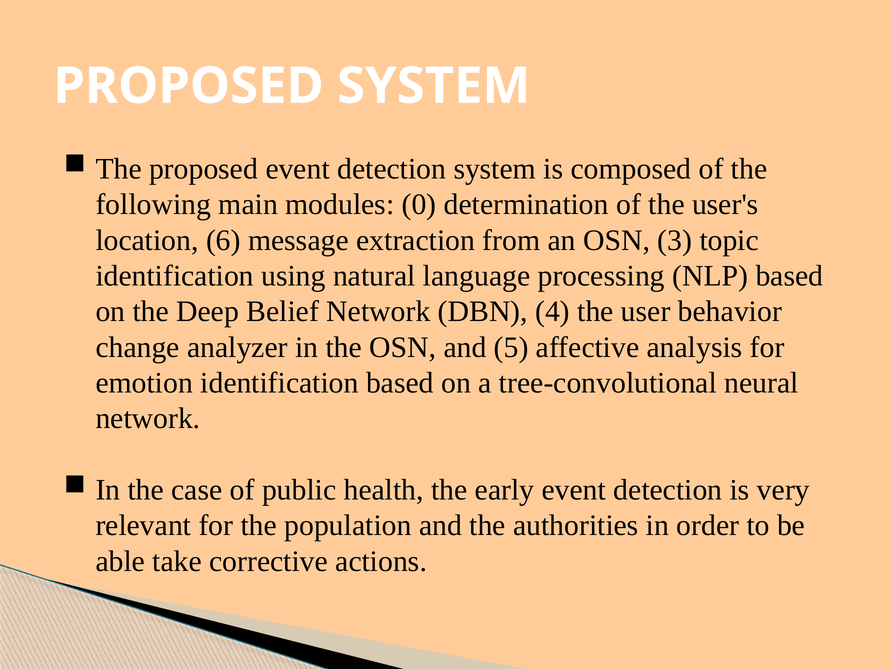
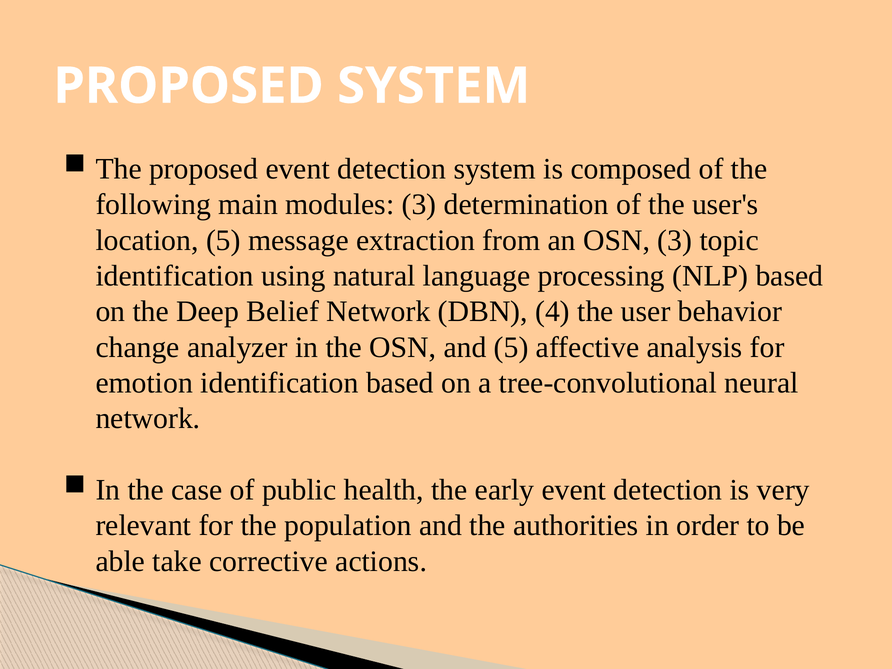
modules 0: 0 -> 3 (419, 205)
location 6: 6 -> 5 (223, 240)
